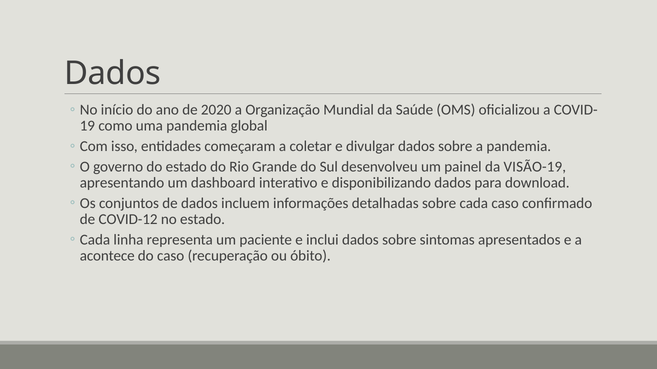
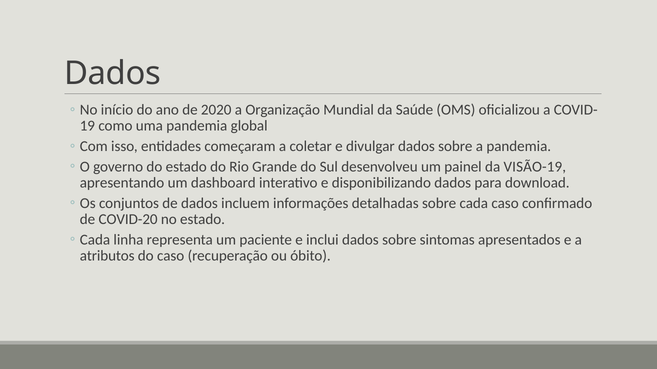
COVID-12: COVID-12 -> COVID-20 (128, 220)
acontece: acontece -> atributos (107, 256)
